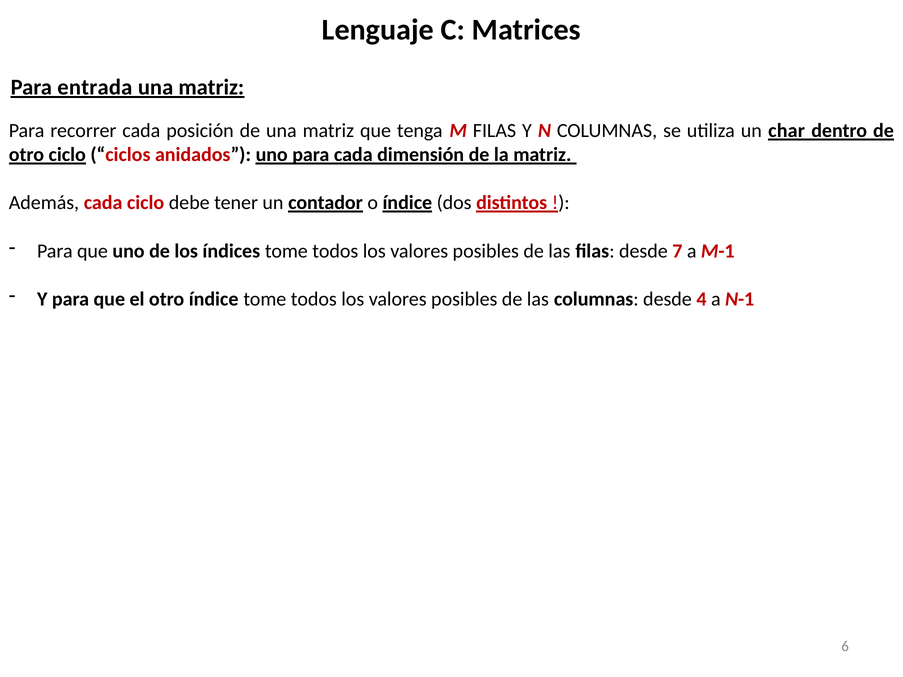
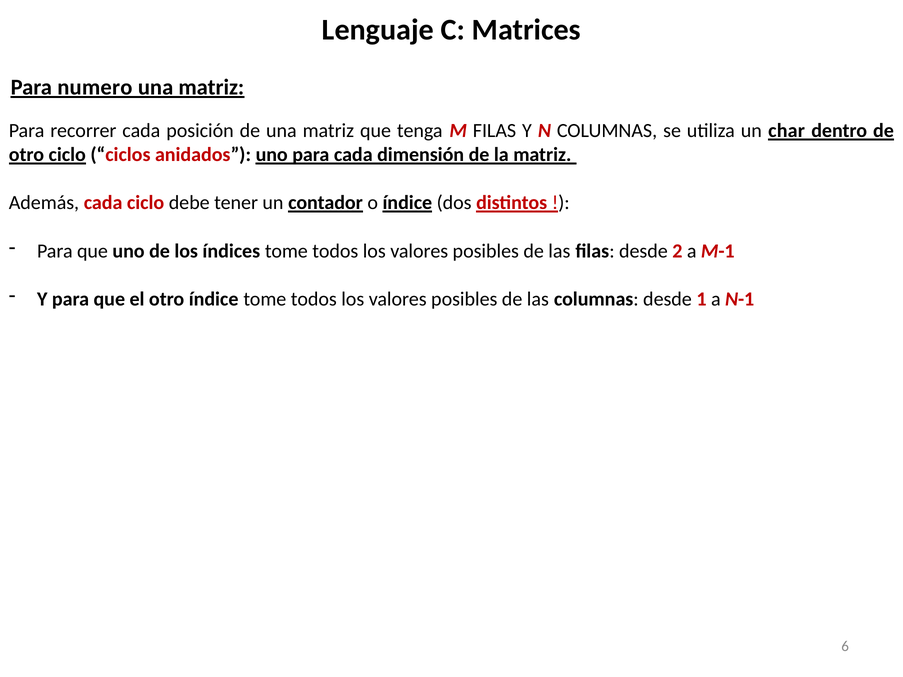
entrada: entrada -> numero (95, 87)
7: 7 -> 2 (677, 251)
4: 4 -> 1 (701, 299)
